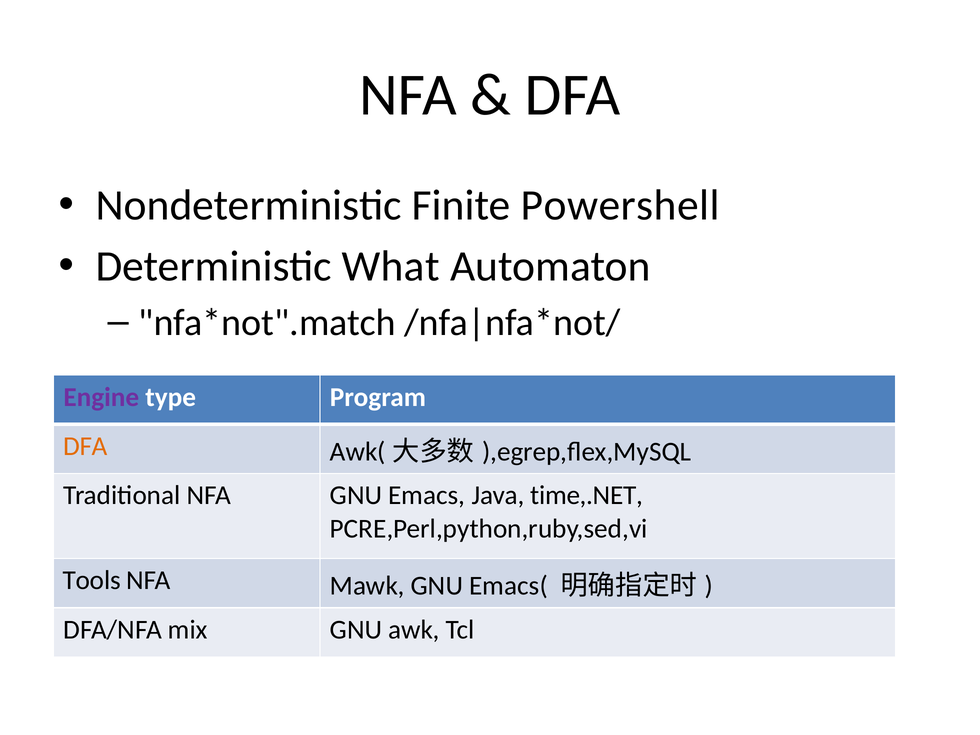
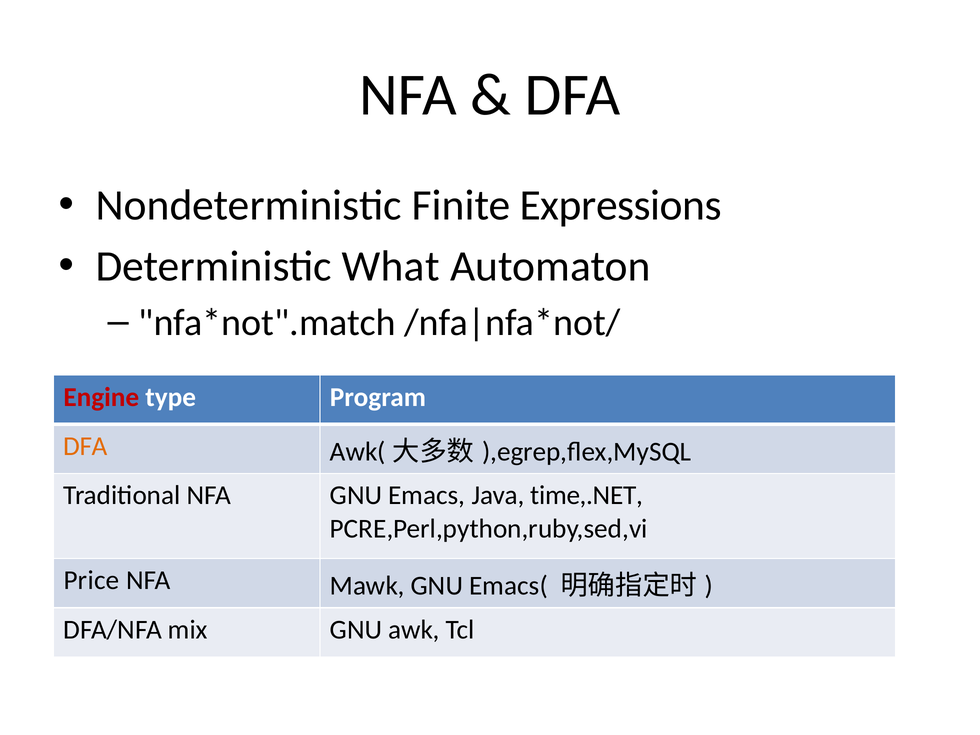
Powershell: Powershell -> Expressions (621, 206)
Engine colour: purple -> red (101, 397)
Tools: Tools -> Price (92, 580)
